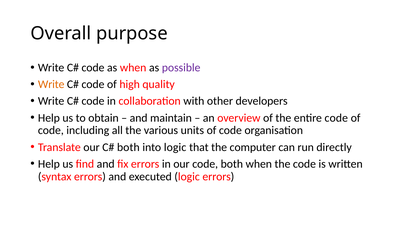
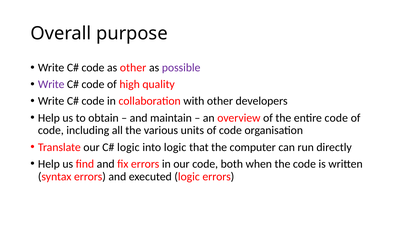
as when: when -> other (133, 68)
Write colour: orange -> purple (51, 84)
both: both -> logic (128, 147)
